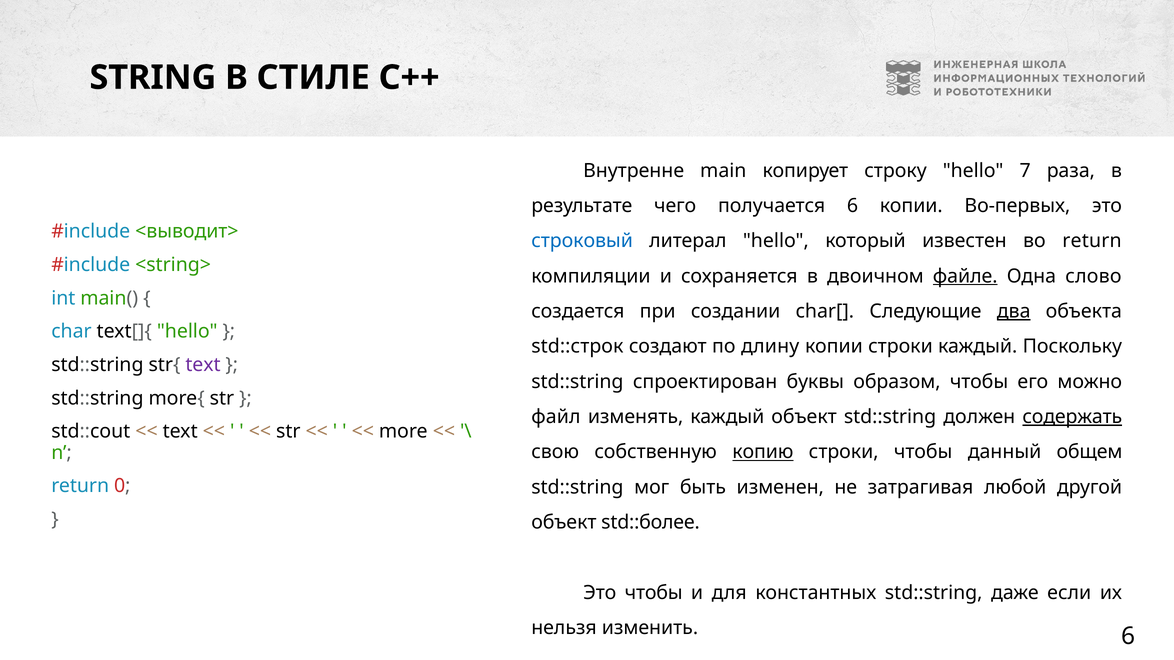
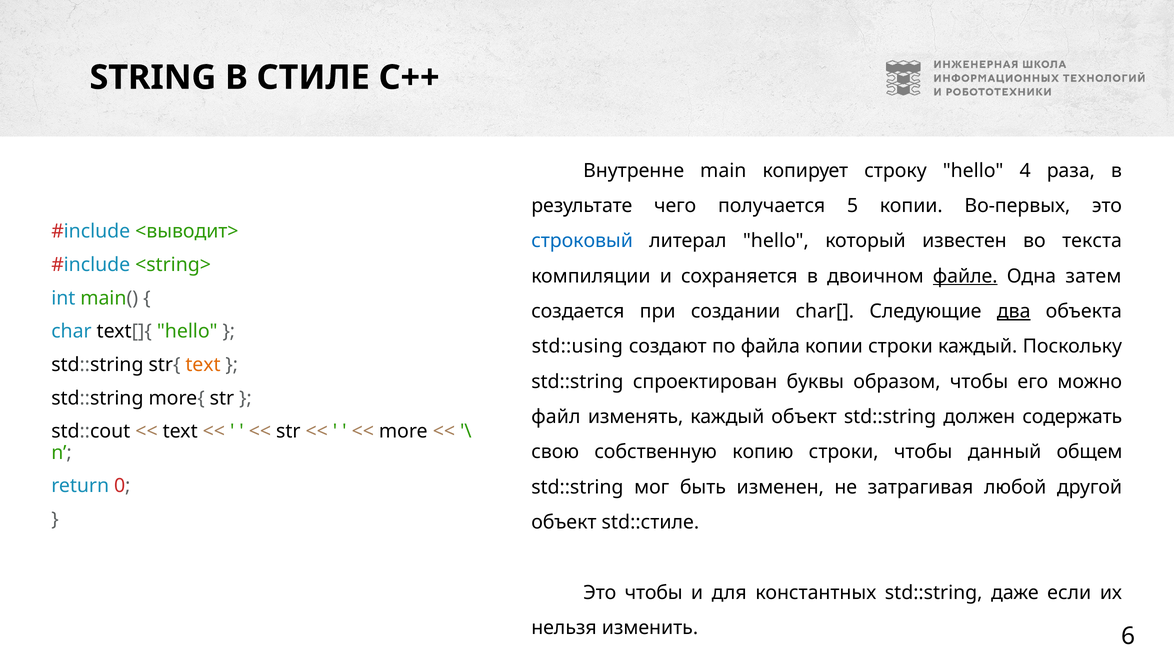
7: 7 -> 4 (1025, 171)
получается 6: 6 -> 5 (852, 206)
во return: return -> текста (1092, 241)
слово: слово -> затем (1093, 276)
std::строк: std::строк -> std::using (577, 347)
длину: длину -> файла (770, 347)
text colour: purple -> orange (203, 365)
содержать underline: present -> none (1072, 417)
копию underline: present -> none (763, 452)
std::более: std::более -> std::стиле (650, 523)
